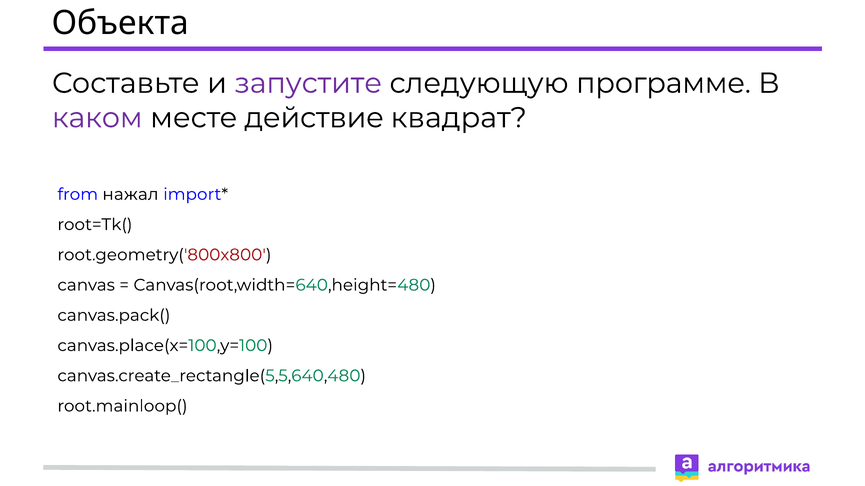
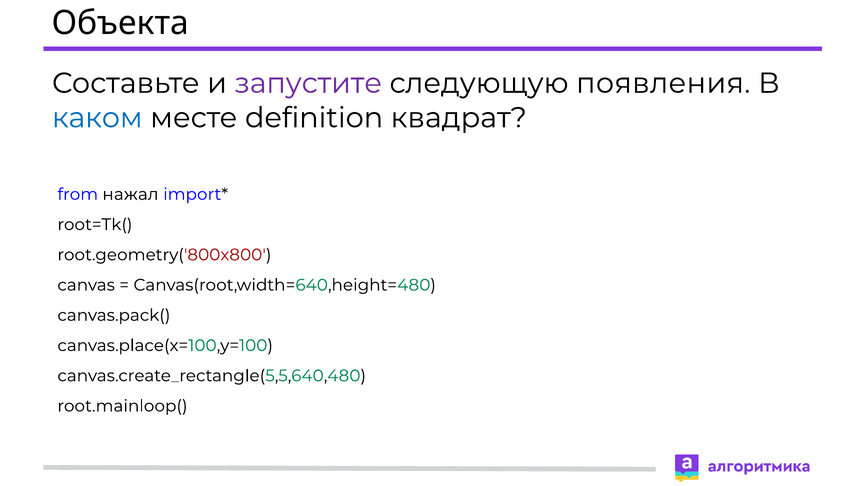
программе: программе -> появления (663, 83)
каком colour: purple -> blue (97, 118)
действие: действие -> definition (314, 118)
